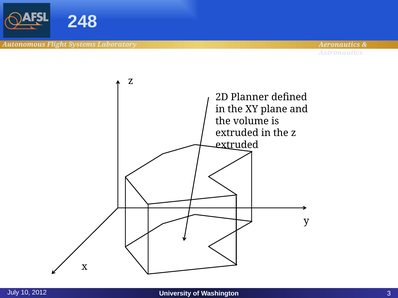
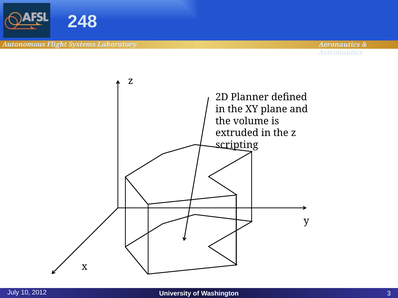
extruded: extruded -> scripting (237, 145)
